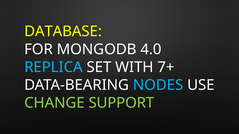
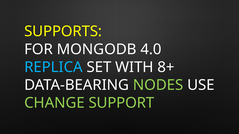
DATABASE: DATABASE -> SUPPORTS (63, 32)
7+: 7+ -> 8+ (166, 67)
NODES colour: light blue -> light green (158, 85)
